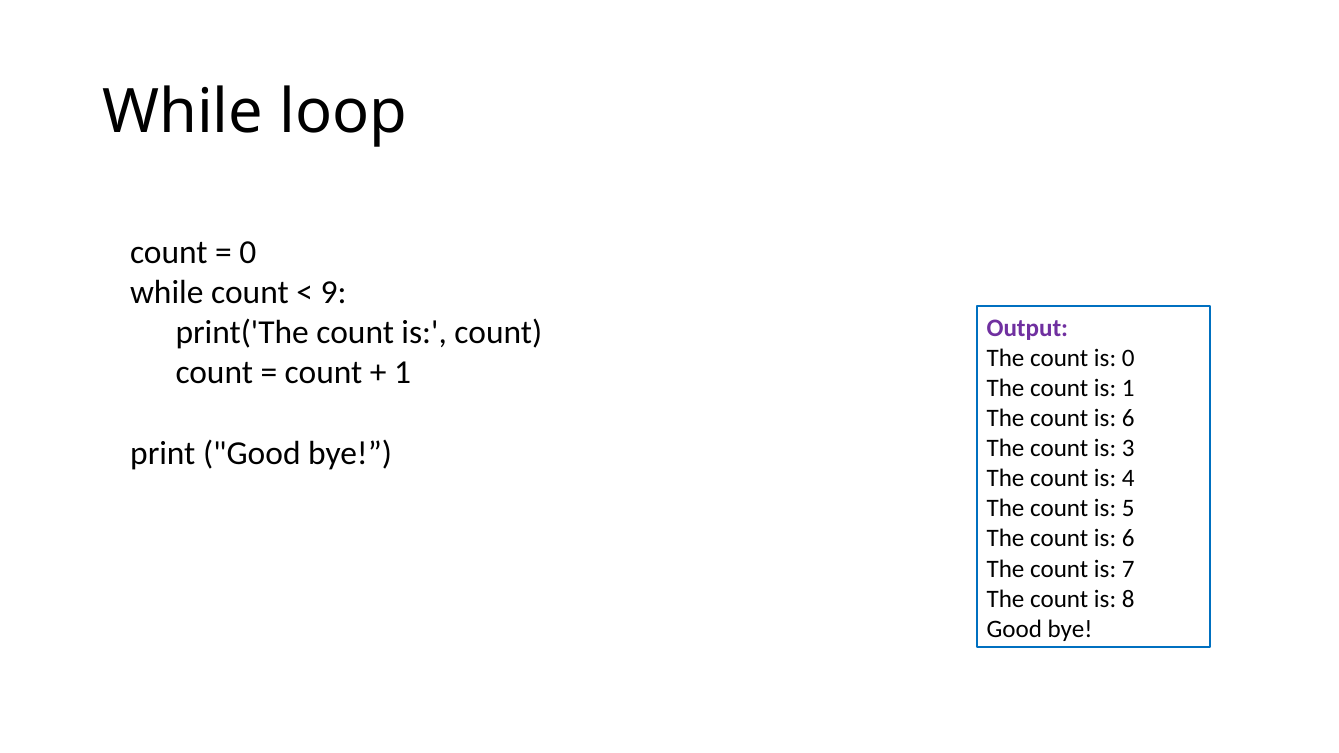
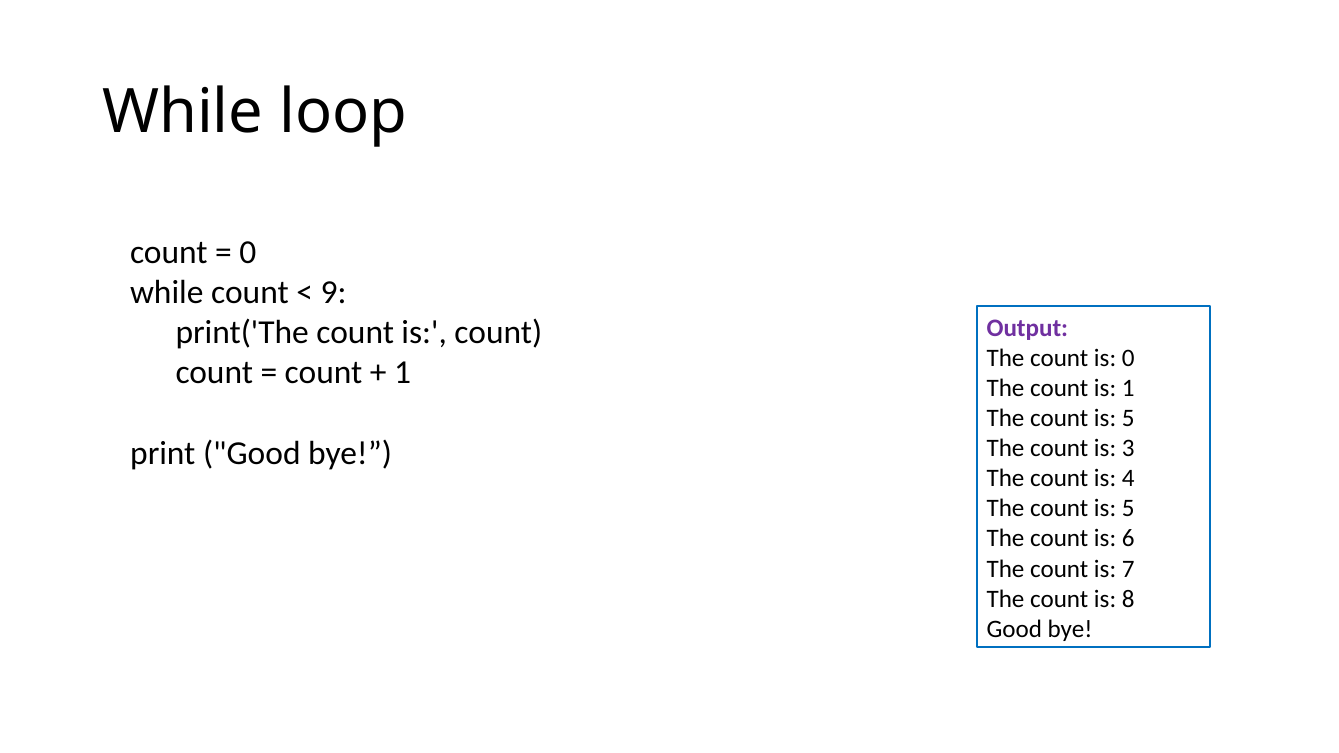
6: 6 -> 5 (1128, 418)
